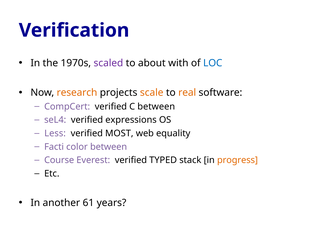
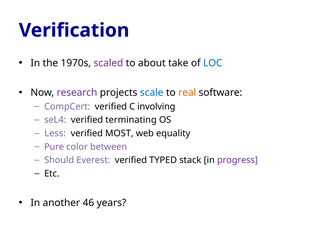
with: with -> take (178, 63)
research colour: orange -> purple (77, 93)
scale colour: orange -> blue (152, 93)
C between: between -> involving (156, 106)
expressions: expressions -> terminating (131, 120)
Facti: Facti -> Pure (54, 147)
Course: Course -> Should (59, 160)
progress colour: orange -> purple (237, 160)
61: 61 -> 46 (88, 203)
